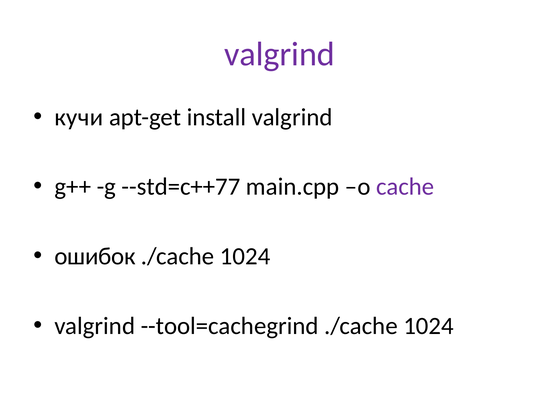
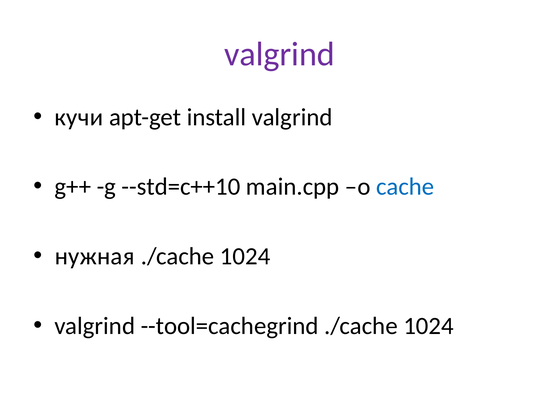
--std=c++77: --std=c++77 -> --std=c++10 (181, 187)
cache colour: purple -> blue (405, 187)
ошибок: ошибок -> нужная (95, 256)
